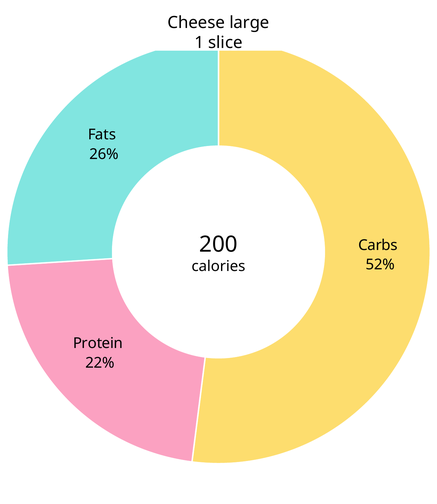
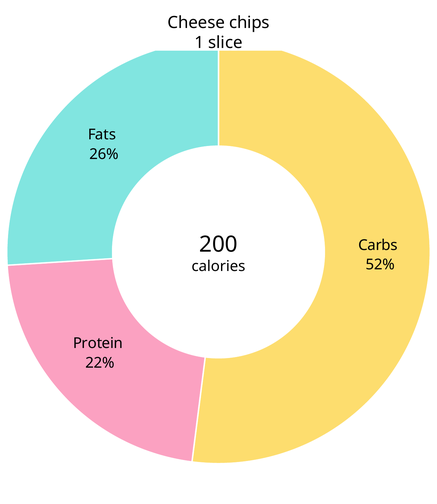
large: large -> chips (249, 23)
